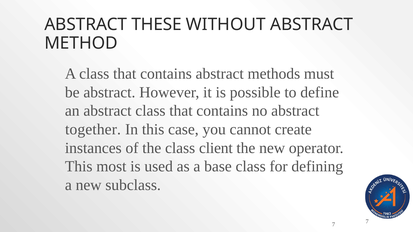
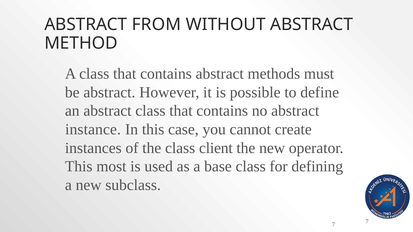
THESE: THESE -> FROM (156, 25)
together: together -> instance (93, 130)
